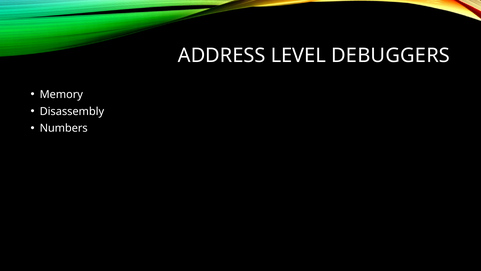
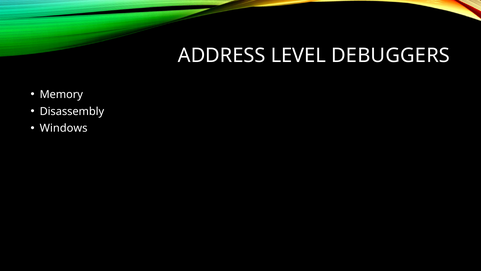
Numbers: Numbers -> Windows (64, 128)
